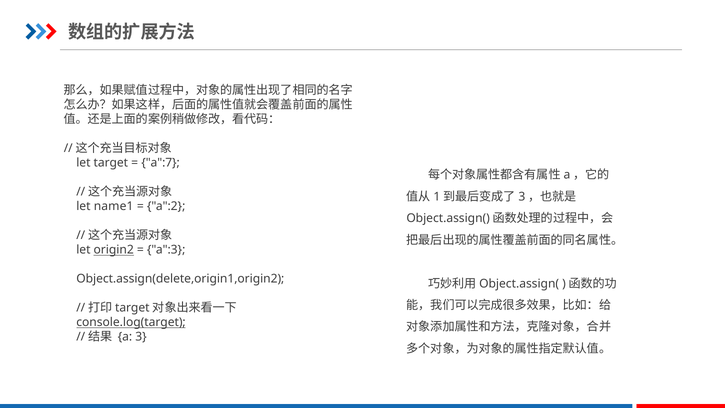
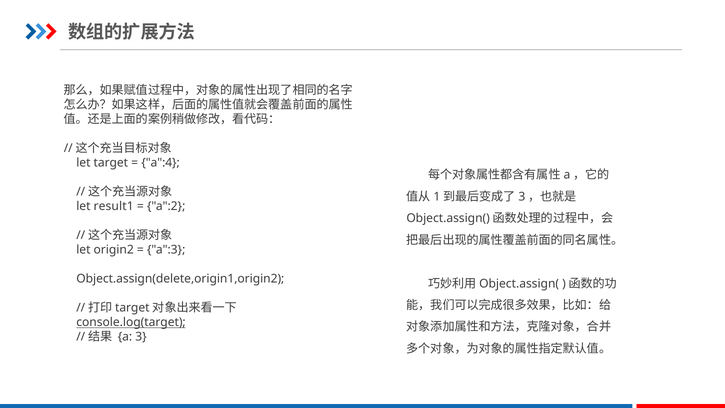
a":7: a":7 -> a":4 (161, 163)
name1: name1 -> result1 (114, 206)
origin2 underline: present -> none (114, 250)
